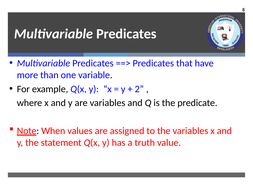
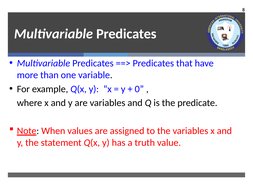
2: 2 -> 0 (139, 89)
